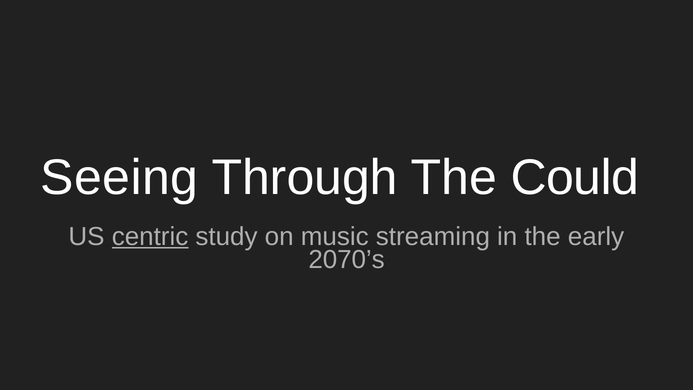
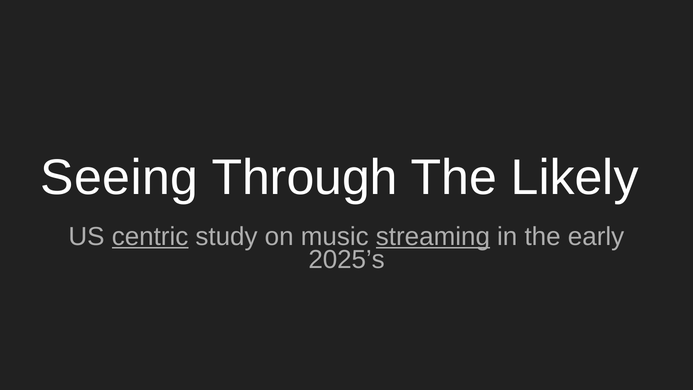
Could: Could -> Likely (575, 178)
streaming underline: none -> present (433, 236)
2070’s: 2070’s -> 2025’s (347, 260)
